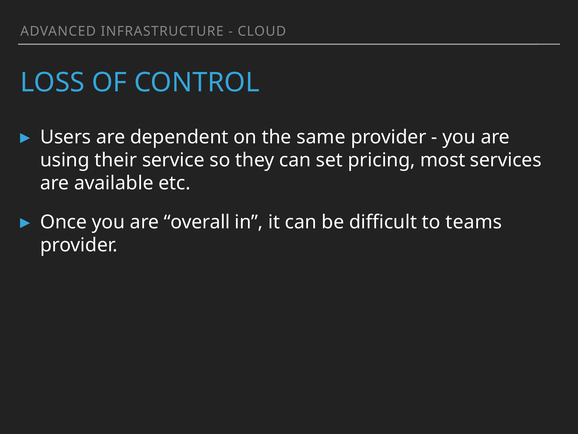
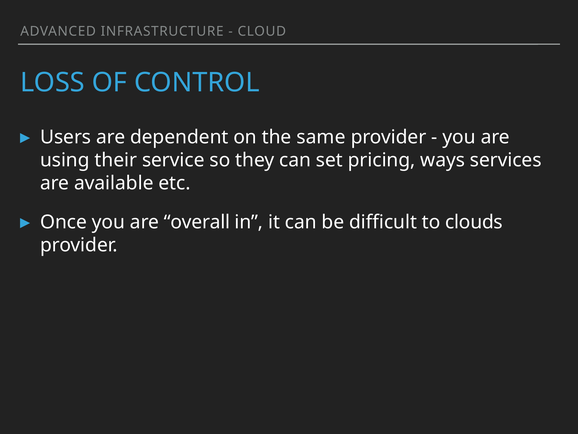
most: most -> ways (443, 160)
teams: teams -> clouds (474, 222)
